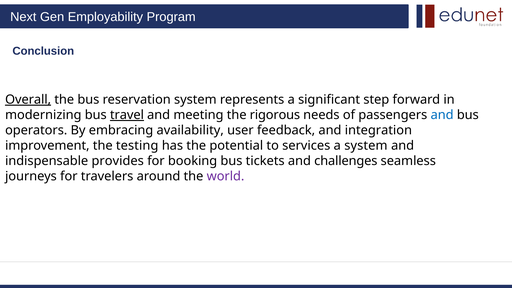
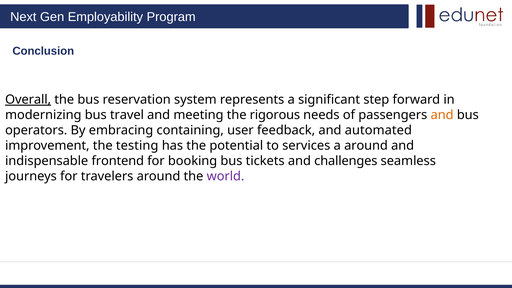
travel underline: present -> none (127, 115)
and colour: blue -> orange (442, 115)
availability: availability -> containing (190, 130)
integration: integration -> automated (378, 130)
a system: system -> around (366, 146)
provides: provides -> frontend (118, 161)
